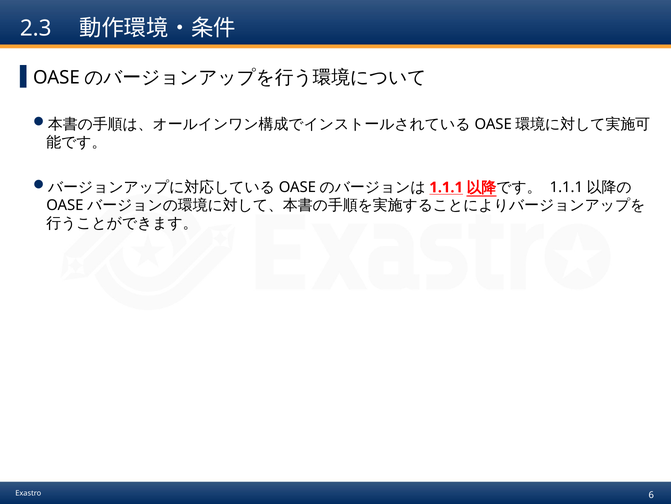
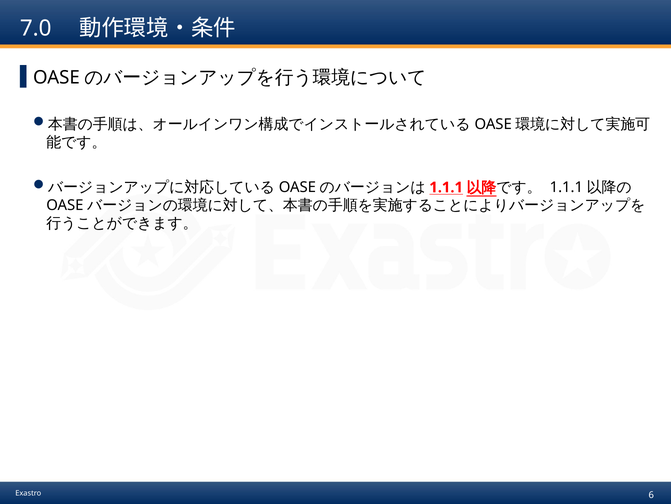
2.3: 2.3 -> 7.0 (36, 28)
